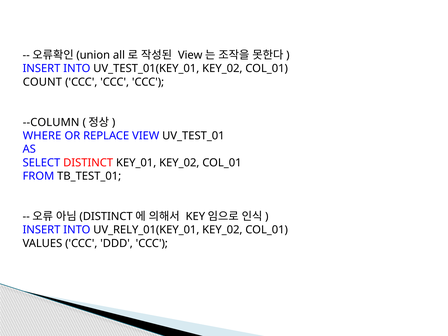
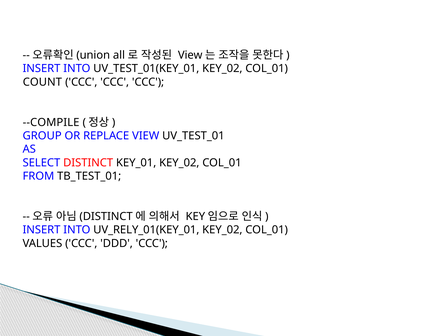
--COLUMN: --COLUMN -> --COMPILE (51, 122)
WHERE: WHERE -> GROUP (42, 136)
